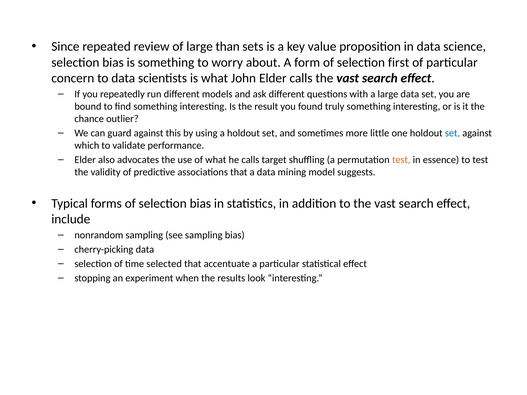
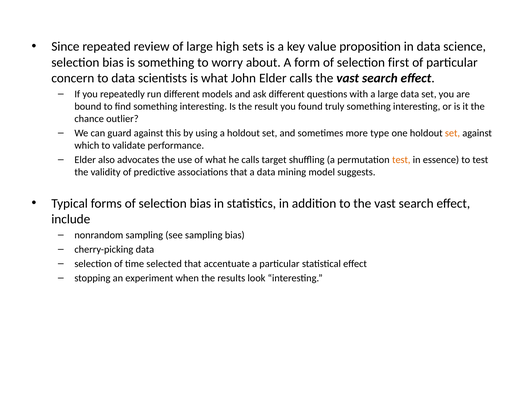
than: than -> high (228, 47)
little: little -> type (380, 133)
set colour: blue -> orange (452, 133)
